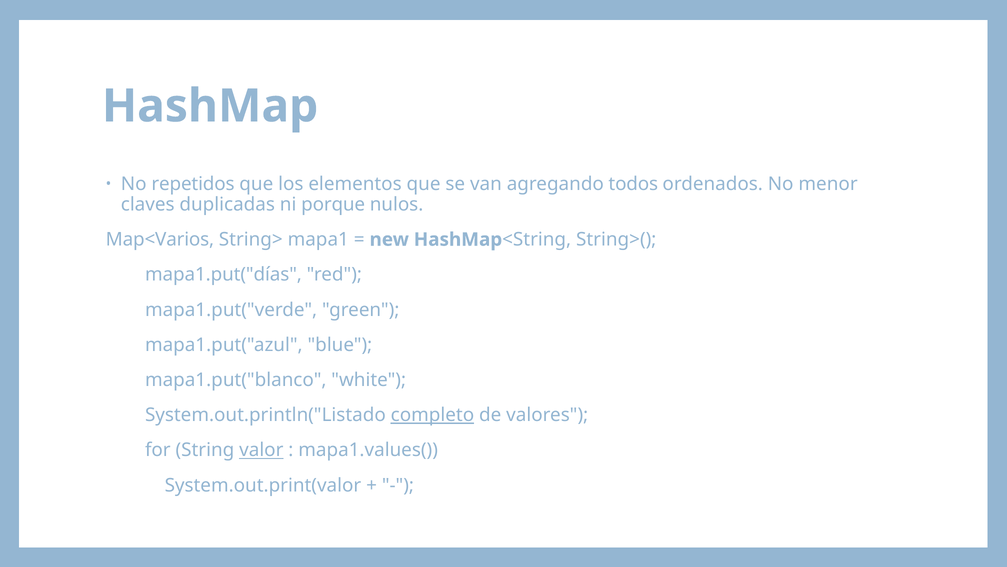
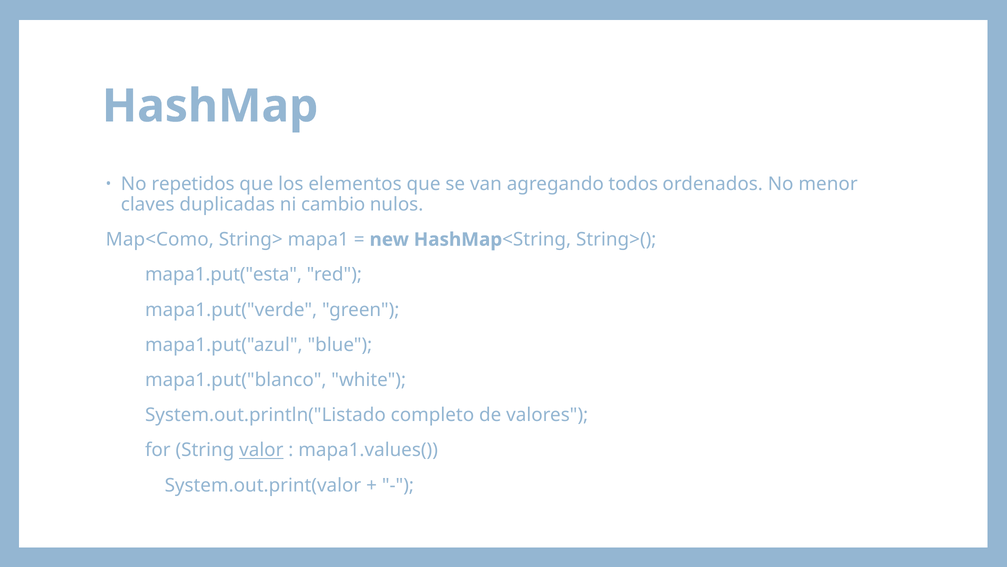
porque: porque -> cambio (333, 204)
Map<Varios: Map<Varios -> Map<Como (160, 239)
mapa1.put("días: mapa1.put("días -> mapa1.put("esta (223, 274)
completo underline: present -> none (432, 415)
